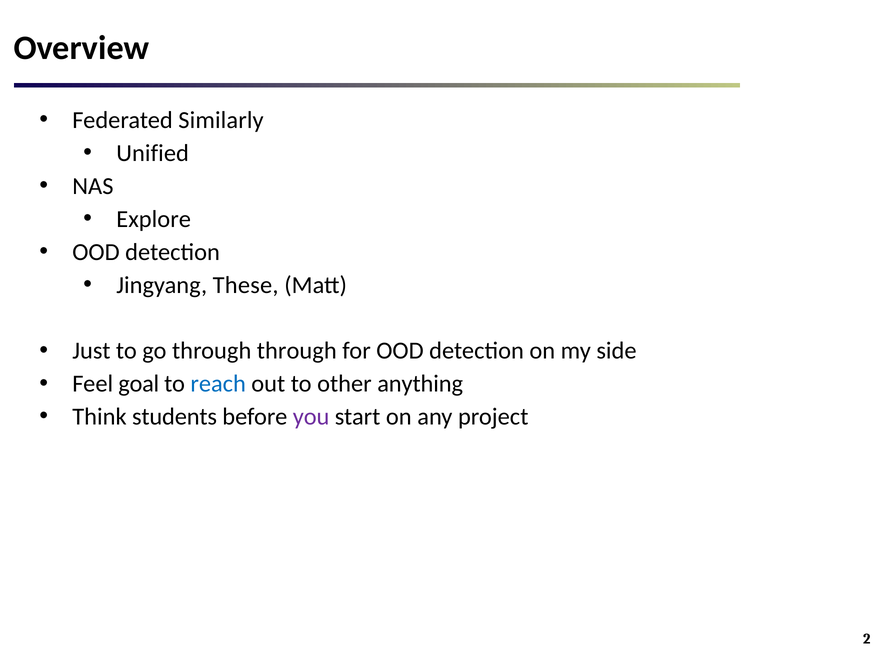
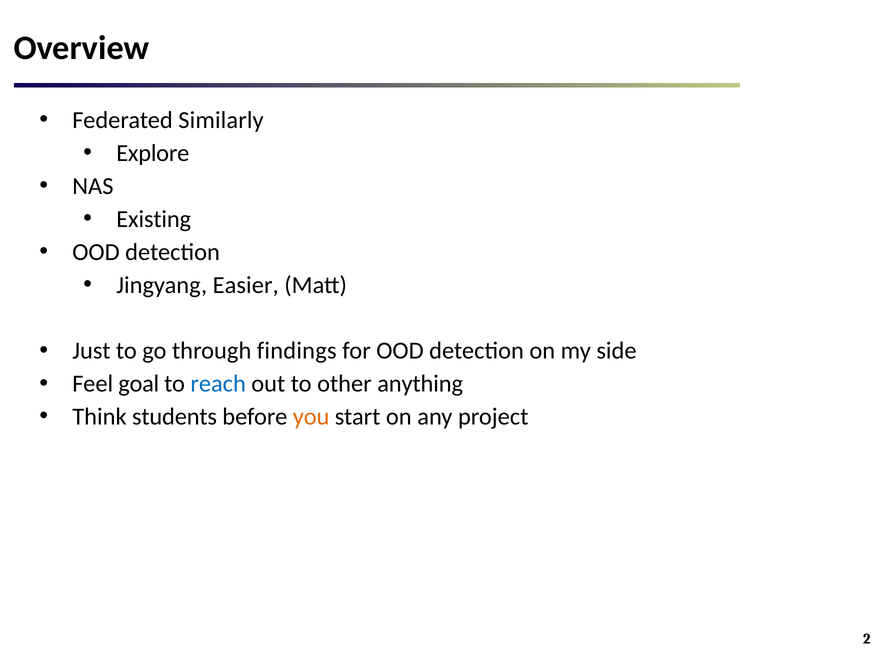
Unified: Unified -> Explore (153, 153)
Explore: Explore -> Existing (154, 219)
These: These -> Easier (246, 285)
through through: through -> findings (297, 351)
you colour: purple -> orange (311, 417)
